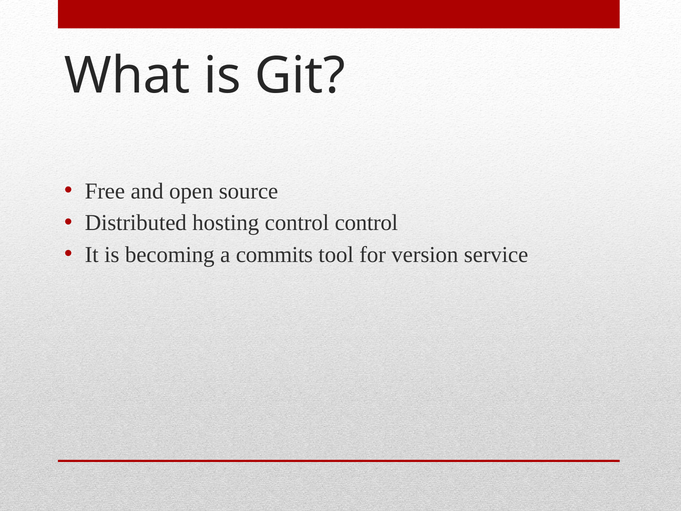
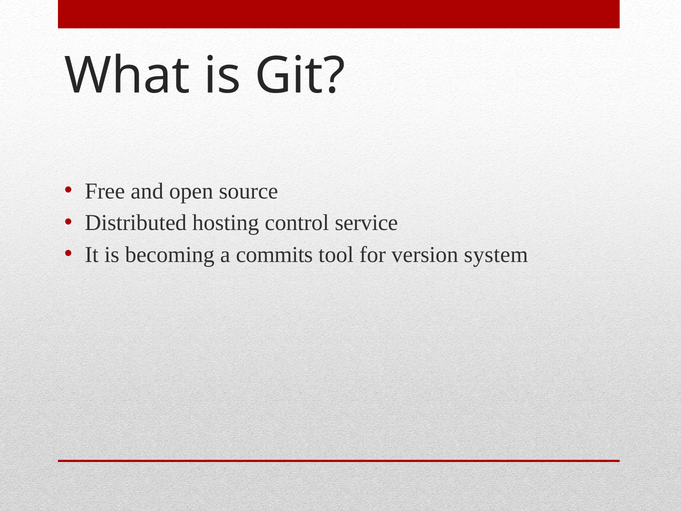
control control: control -> service (366, 223)
service: service -> system (496, 255)
